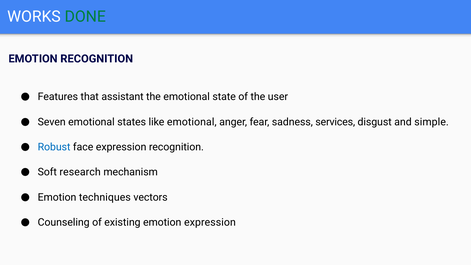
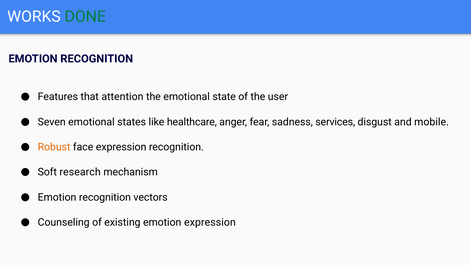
assistant: assistant -> attention (122, 97)
like emotional: emotional -> healthcare (192, 122)
simple: simple -> mobile (432, 122)
Robust colour: blue -> orange (54, 147)
techniques: techniques -> recognition (105, 197)
